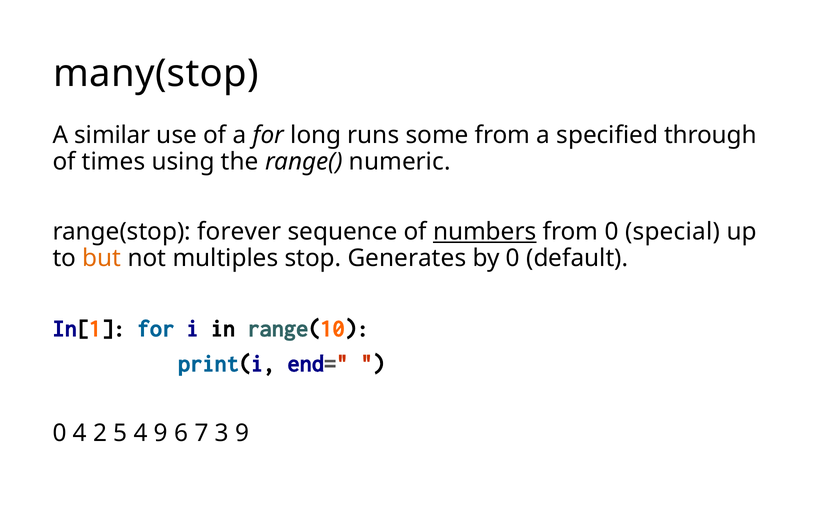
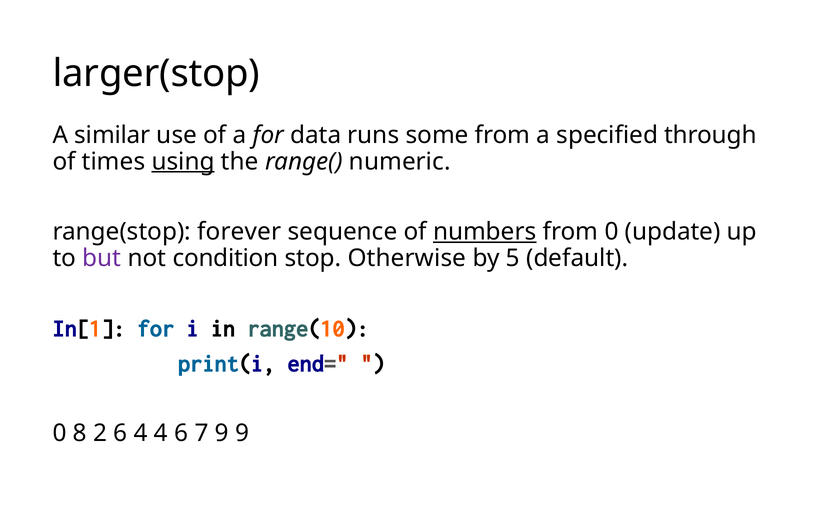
many(stop: many(stop -> larger(stop (156, 74)
long: long -> data (316, 135)
using underline: none -> present (183, 161)
special: special -> update (673, 231)
but colour: orange -> purple (102, 258)
multiples: multiples -> condition (226, 258)
Generates: Generates -> Otherwise (407, 258)
by 0: 0 -> 5 (513, 258)
0 4: 4 -> 8 (80, 433)
2 5: 5 -> 6 (120, 433)
4 9: 9 -> 4 (161, 433)
7 3: 3 -> 9 (222, 433)
